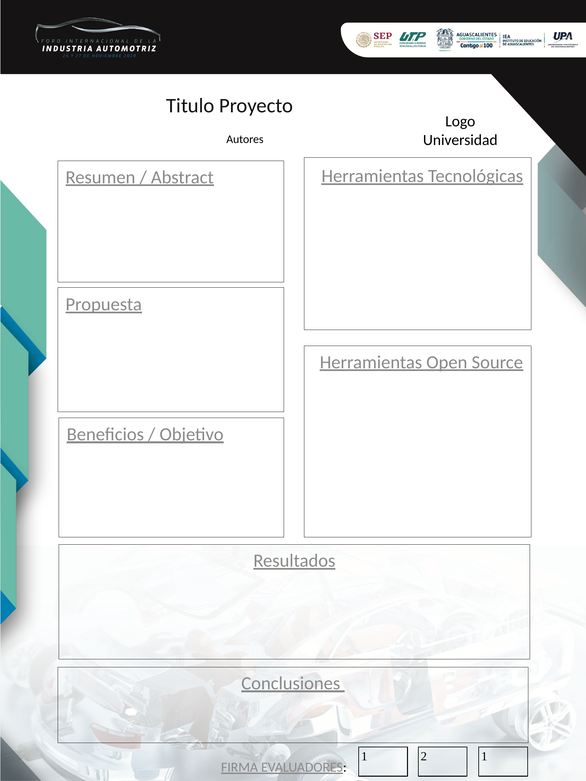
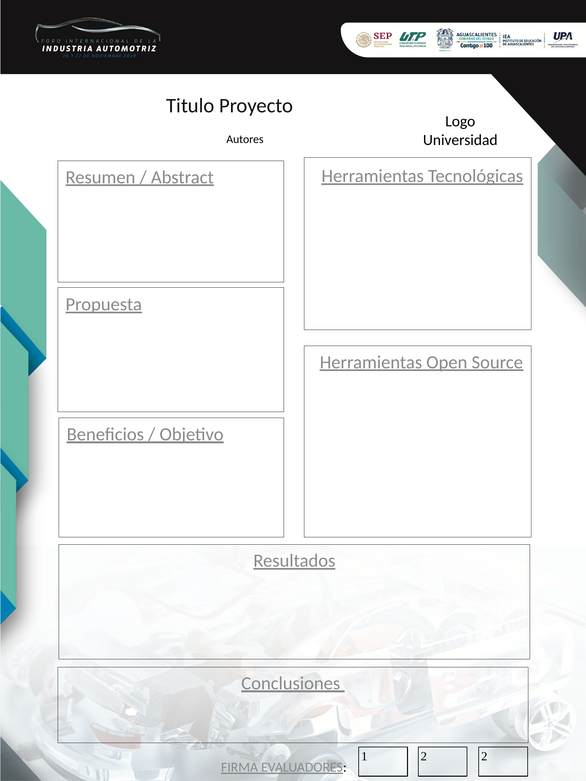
2 1: 1 -> 2 (484, 757)
